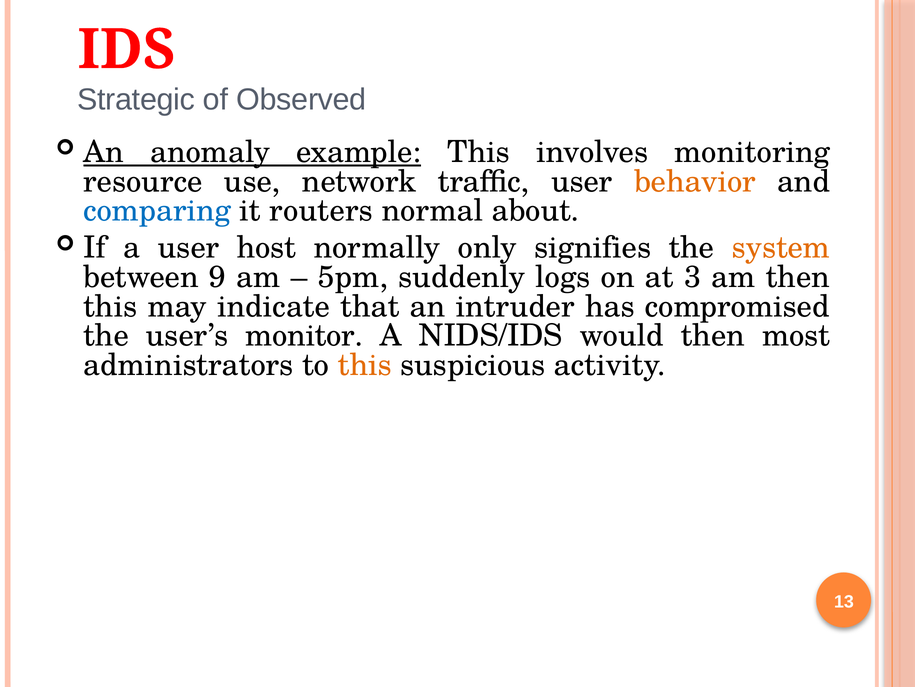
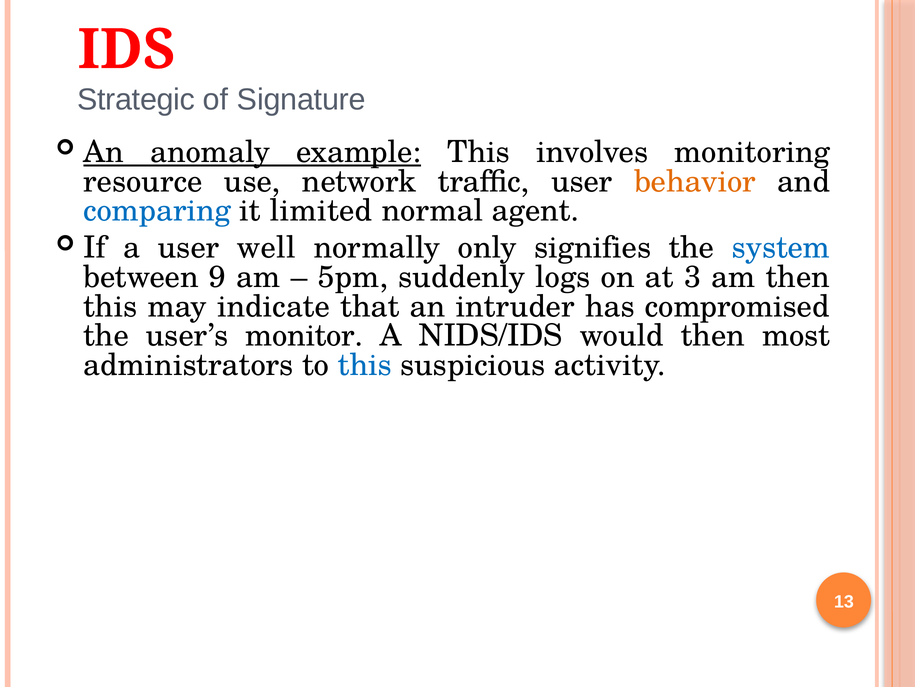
Observed: Observed -> Signature (301, 100)
routers: routers -> limited (321, 211)
about: about -> agent (535, 211)
host: host -> well (266, 248)
system colour: orange -> blue (781, 248)
this colour: orange -> blue (365, 365)
